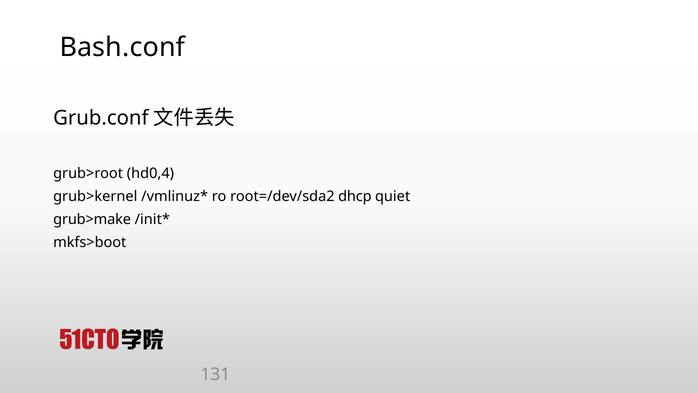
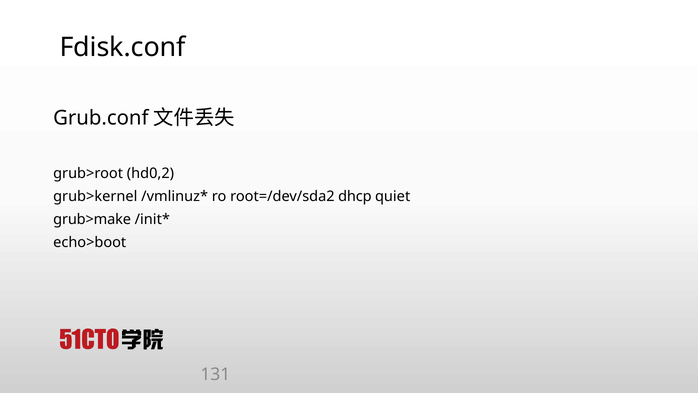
Bash.conf: Bash.conf -> Fdisk.conf (123, 48)
hd0,4: hd0,4 -> hd0,2 (150, 173)
mkfs>boot: mkfs>boot -> echo>boot (90, 242)
